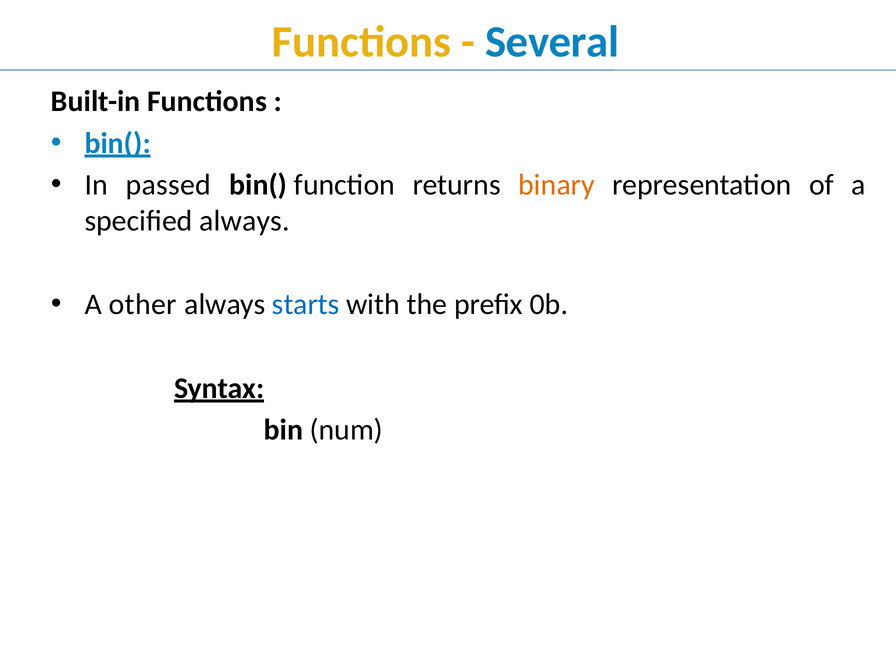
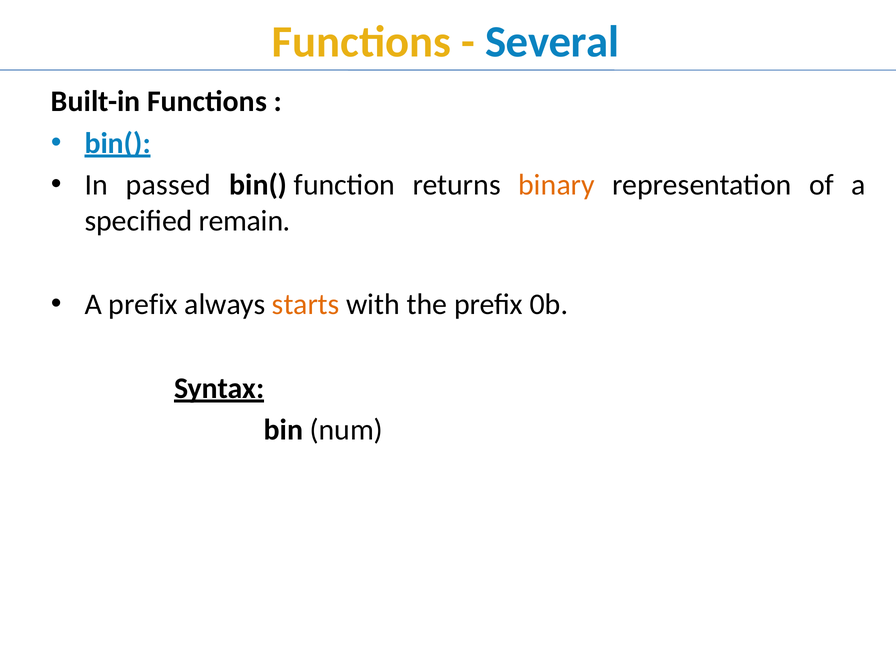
specified always: always -> remain (245, 221)
A other: other -> prefix (143, 305)
starts colour: blue -> orange (306, 305)
